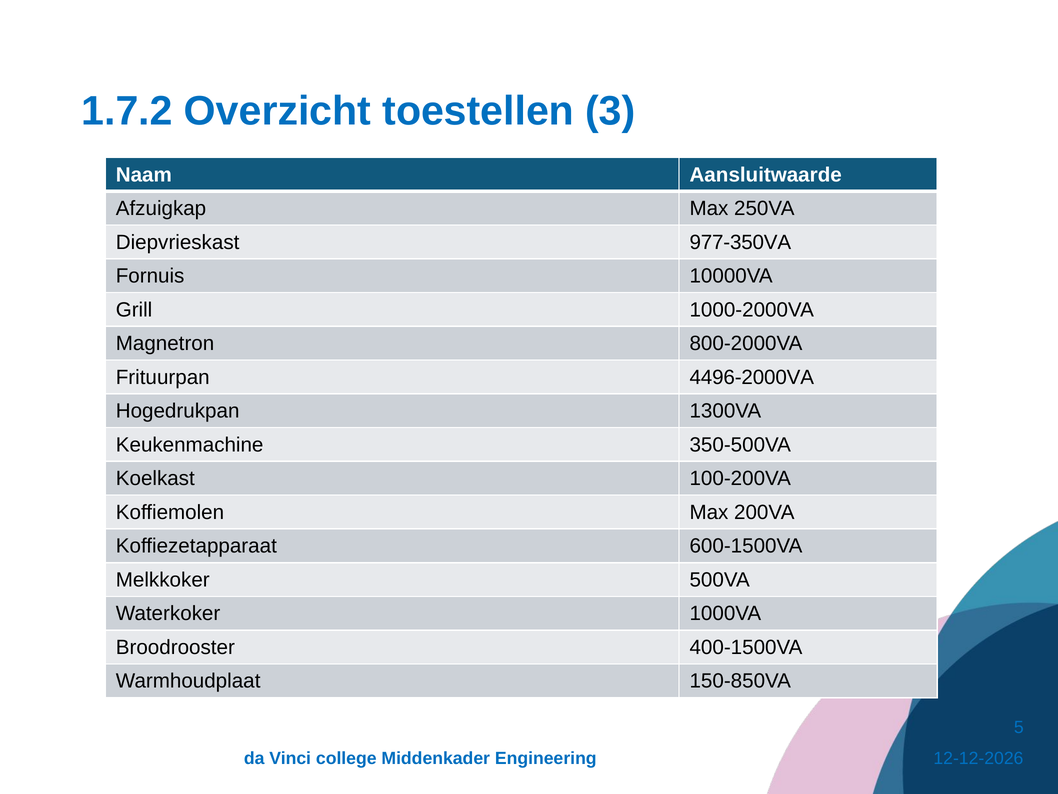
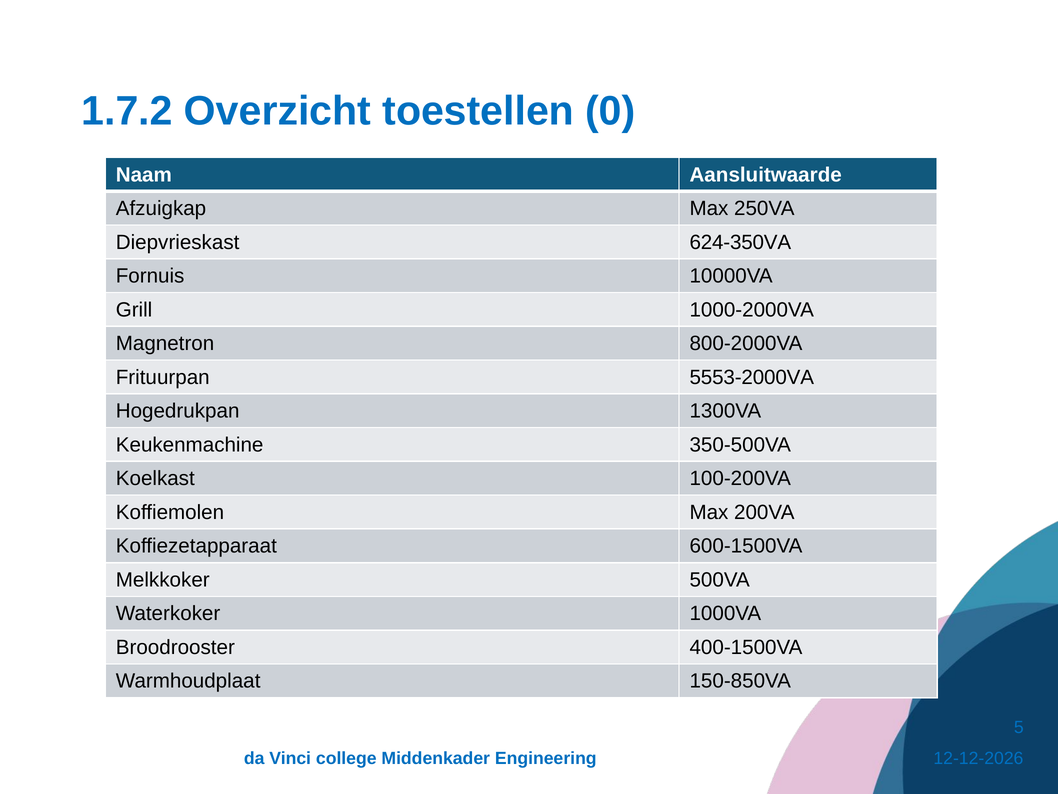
3: 3 -> 0 (610, 111)
977-350VA: 977-350VA -> 624-350VA (740, 242)
4496-2000VA: 4496-2000VA -> 5553-2000VA (752, 377)
